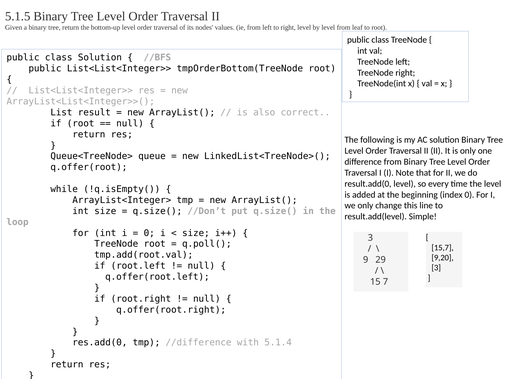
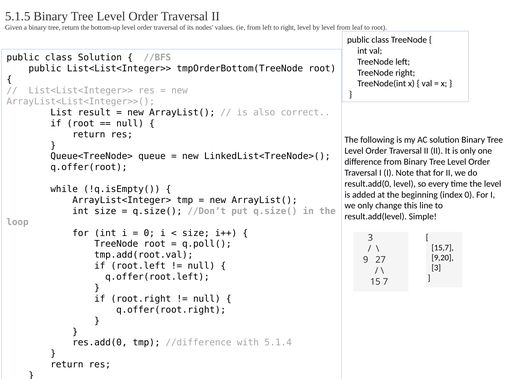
29: 29 -> 27 (381, 260)
